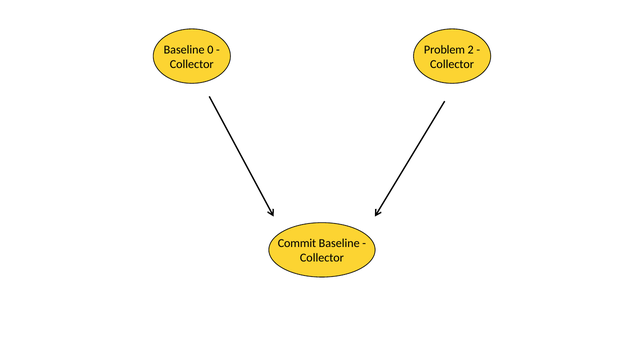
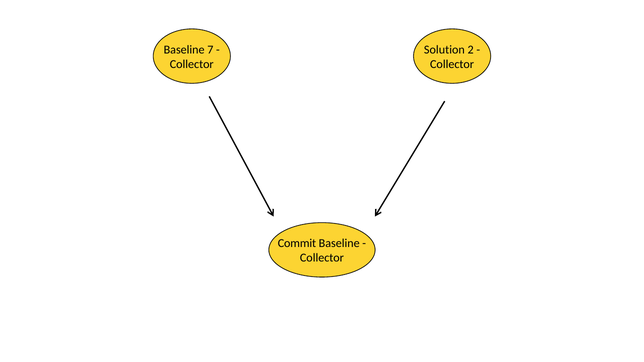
0: 0 -> 7 (210, 50)
Problem: Problem -> Solution (444, 50)
